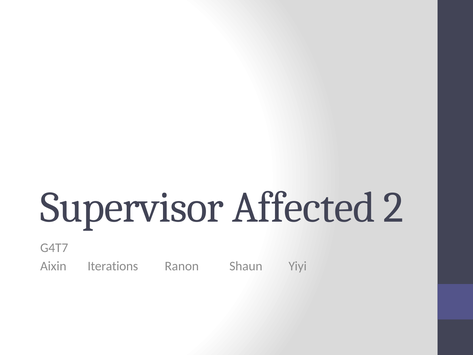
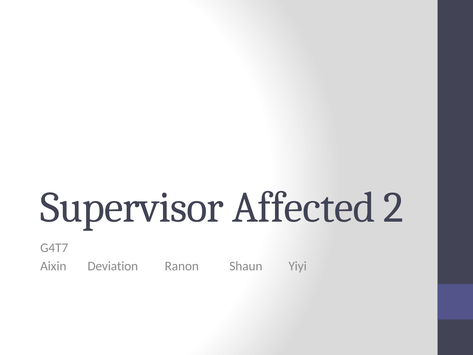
Iterations: Iterations -> Deviation (113, 266)
